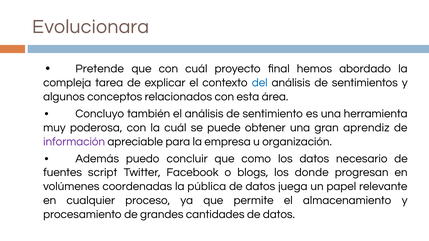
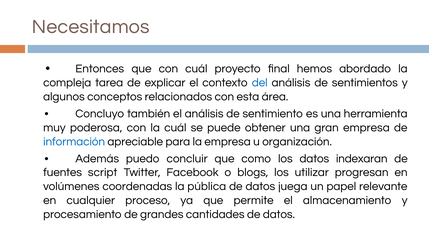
Evolucionara: Evolucionara -> Necesitamos (91, 27)
Pretende: Pretende -> Entonces (100, 69)
gran aprendiz: aprendiz -> empresa (366, 128)
información colour: purple -> blue (74, 142)
necesario: necesario -> indexaran (362, 159)
donde: donde -> utilizar (312, 173)
